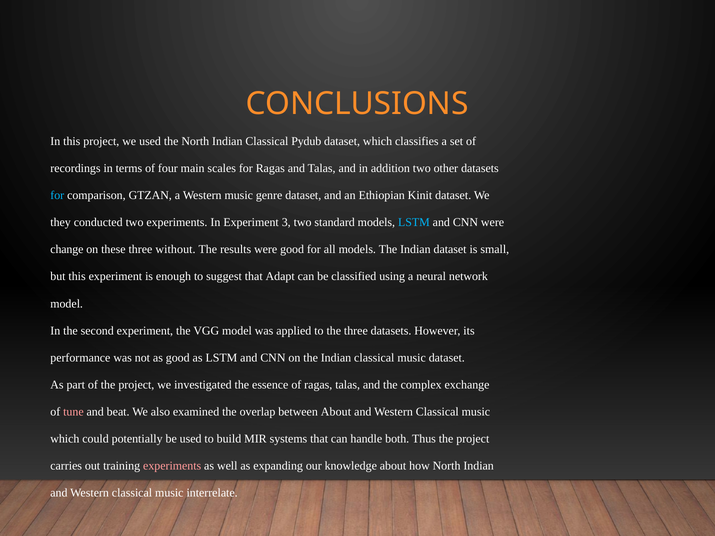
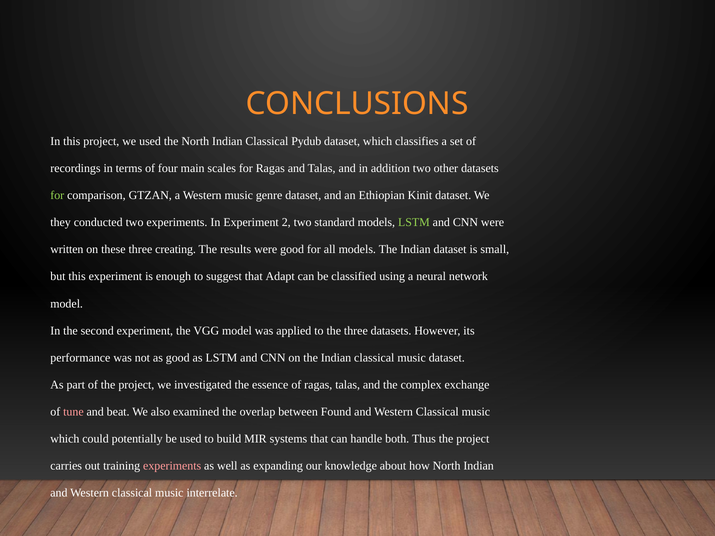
for colour: light blue -> light green (57, 195)
3: 3 -> 2 (286, 222)
LSTM colour: light blue -> light green (414, 222)
change: change -> written (67, 250)
without: without -> creating (176, 250)
between About: About -> Found (336, 412)
